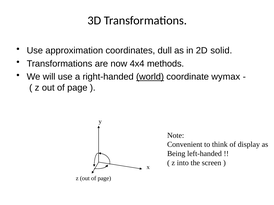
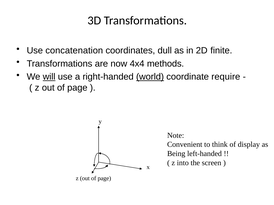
approximation: approximation -> concatenation (74, 51)
solid: solid -> finite (221, 51)
will underline: none -> present (49, 77)
wymax: wymax -> require (226, 77)
